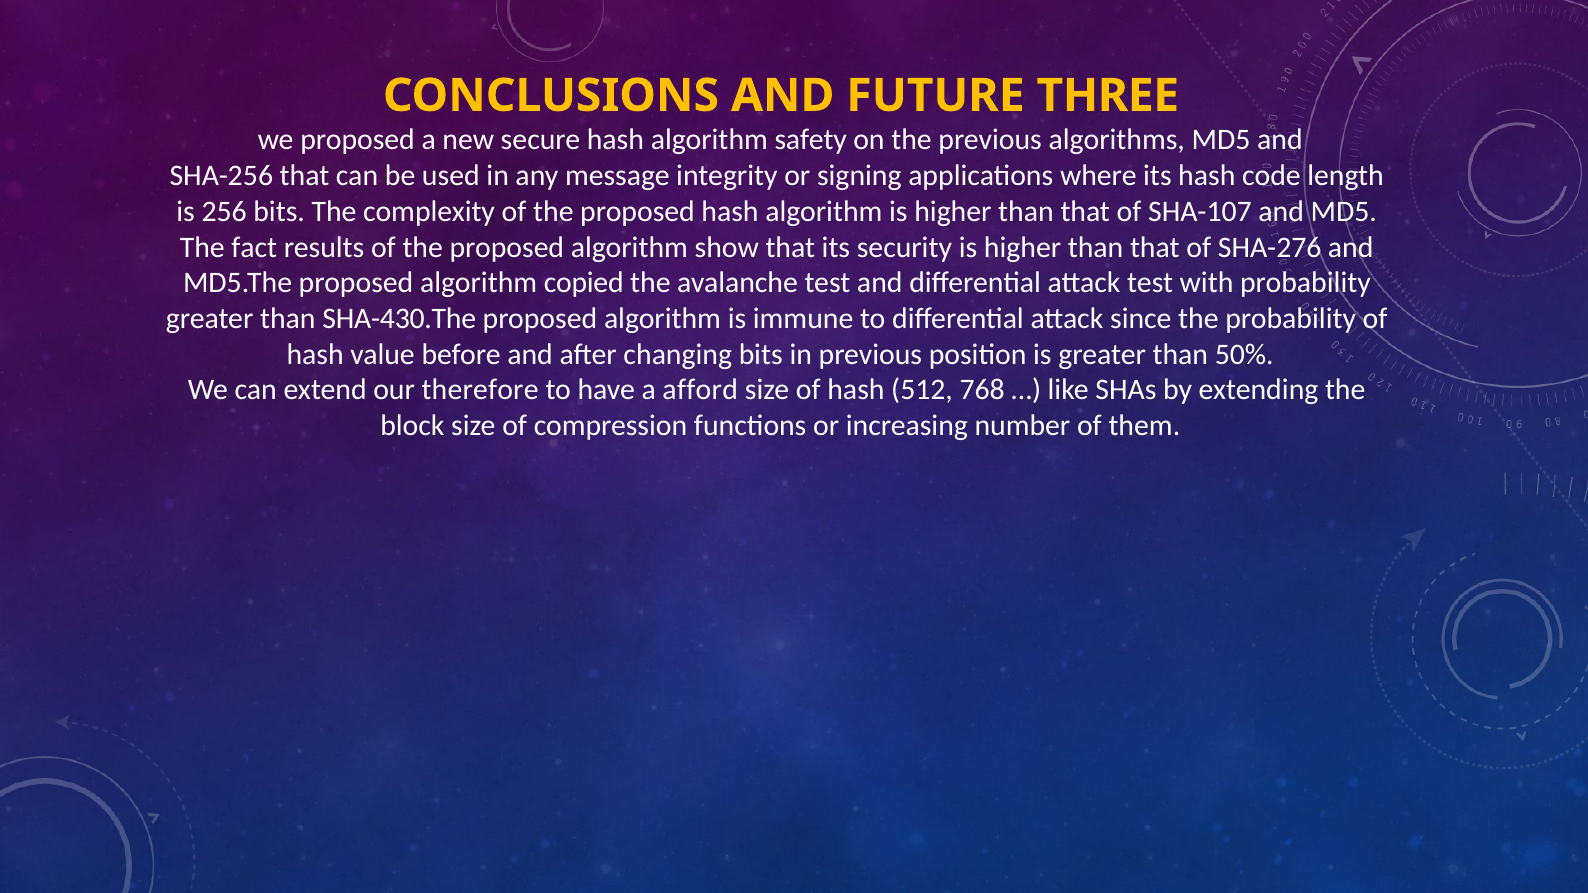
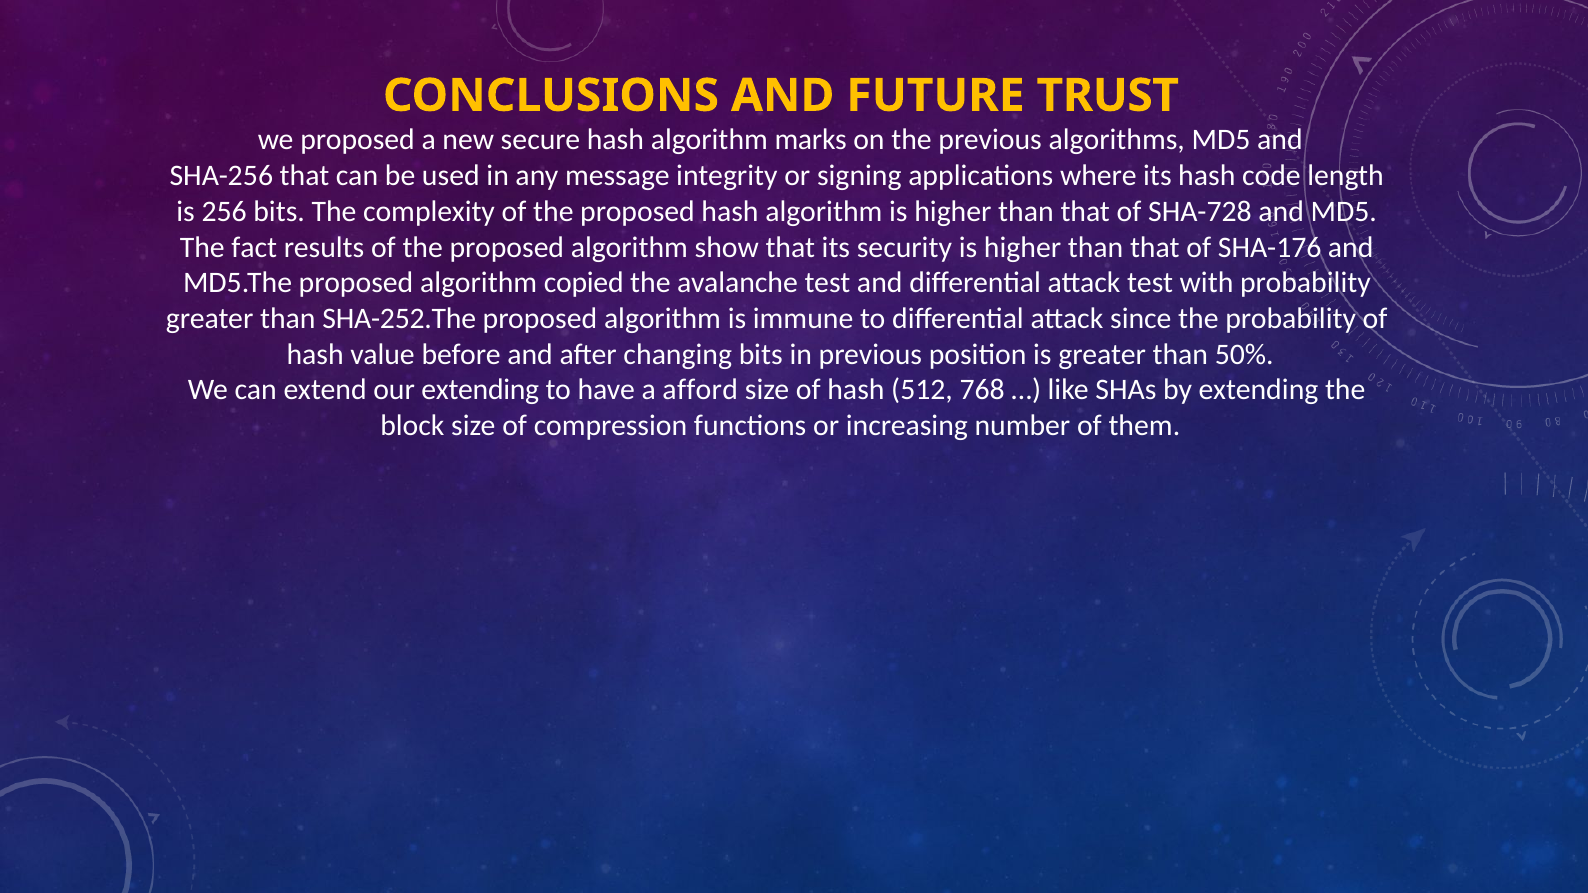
THREE: THREE -> TRUST (1108, 96)
safety: safety -> marks (811, 140)
SHA-107: SHA-107 -> SHA-728 (1200, 212)
SHA-276: SHA-276 -> SHA-176 (1270, 247)
SHA-430.The: SHA-430.The -> SHA-252.The (399, 319)
our therefore: therefore -> extending (480, 390)
